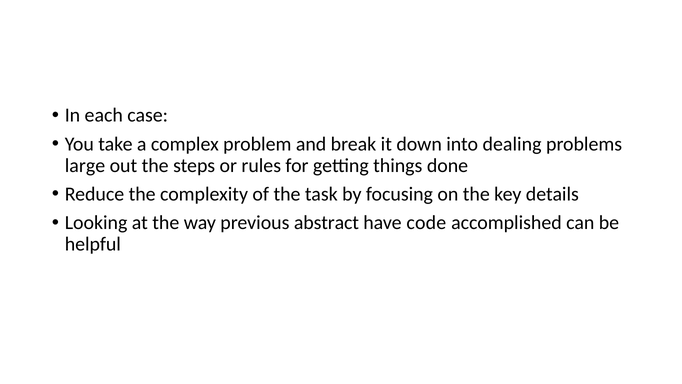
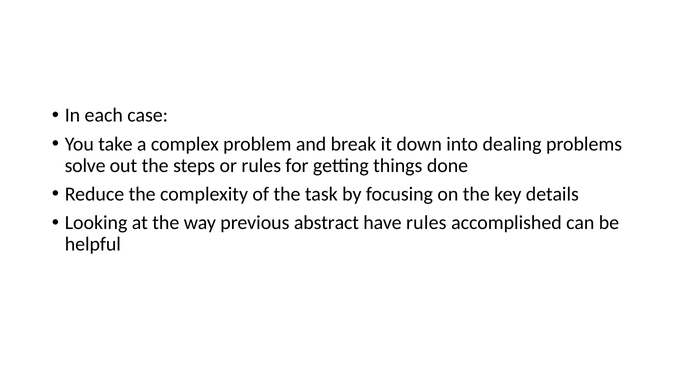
large: large -> solve (85, 165)
have code: code -> rules (426, 223)
